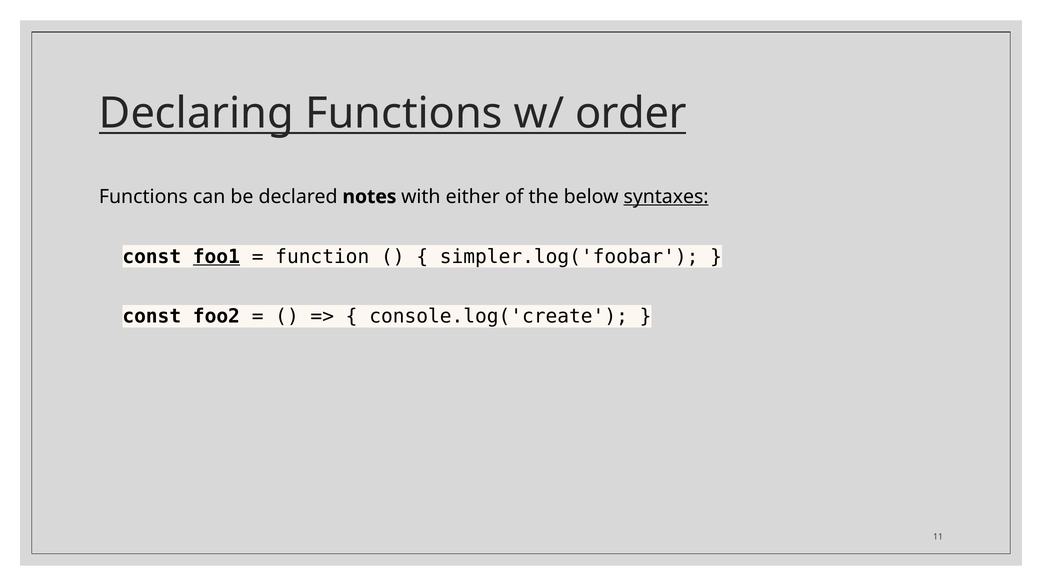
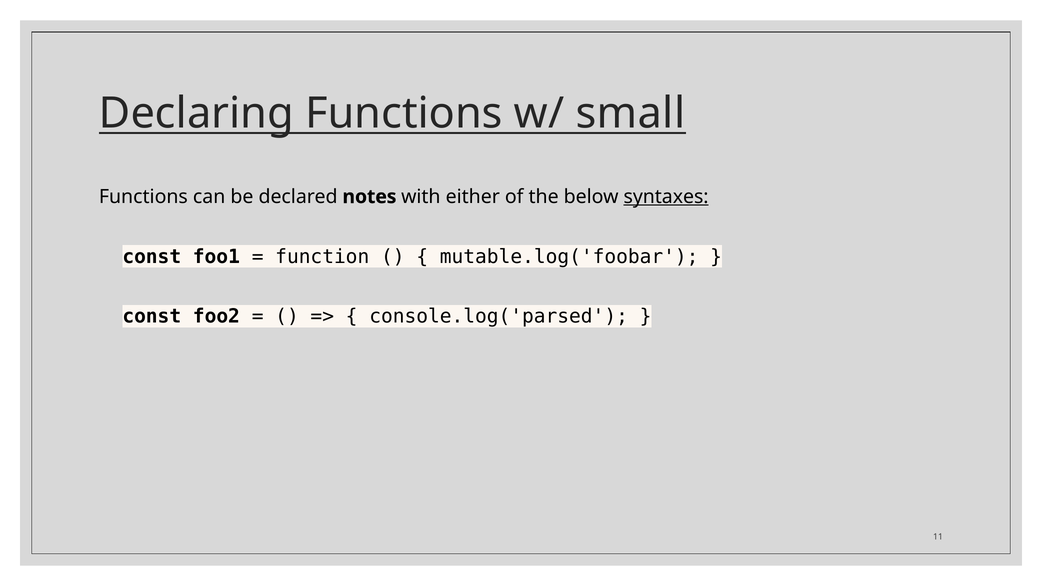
order: order -> small (630, 113)
foo1 underline: present -> none (216, 257)
simpler.log('foobar: simpler.log('foobar -> mutable.log('foobar (569, 257)
console.log('create: console.log('create -> console.log('parsed (499, 317)
